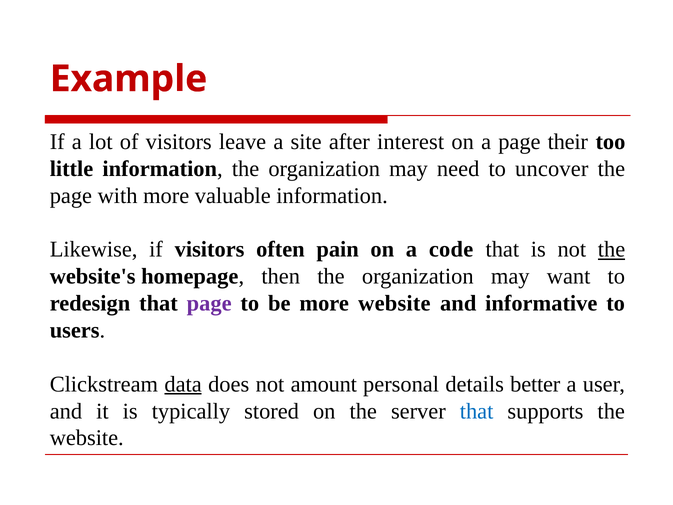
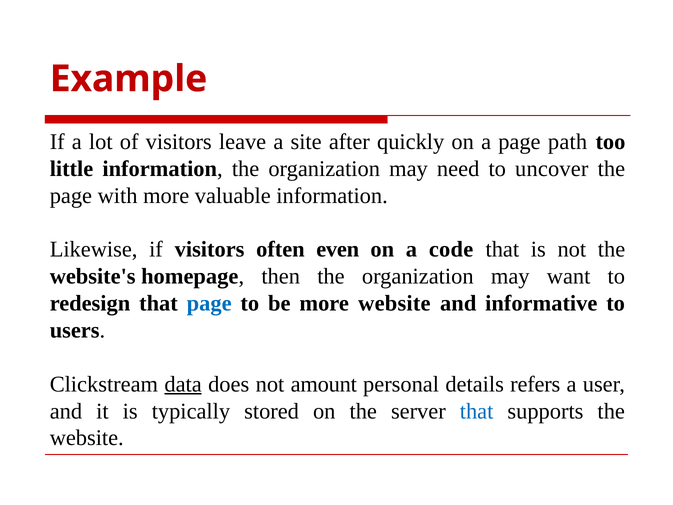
interest: interest -> quickly (411, 142)
their: their -> path (568, 142)
pain: pain -> even (338, 249)
the underline: present -> none (612, 249)
page colour: purple -> blue (209, 303)
better: better -> refers (535, 384)
